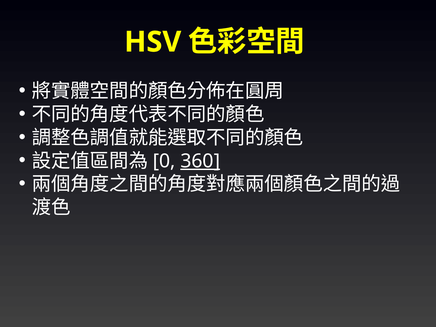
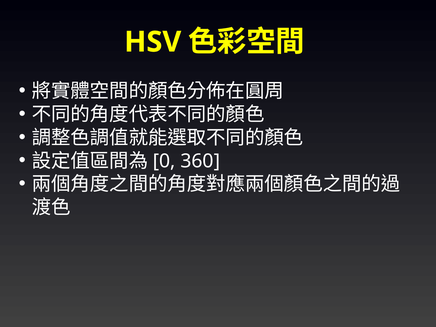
360 underline: present -> none (200, 161)
